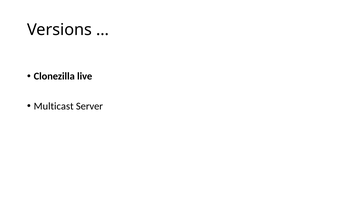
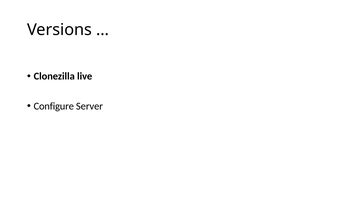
Multicast: Multicast -> Configure (54, 106)
